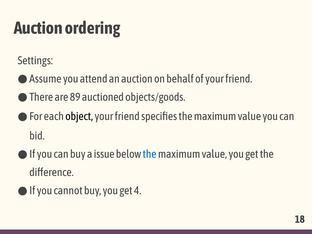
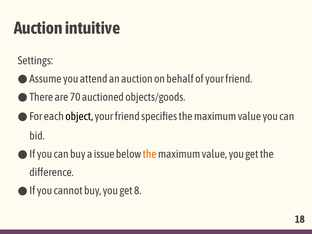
ordering: ordering -> intuitive (93, 28)
89: 89 -> 70 (75, 97)
the colour: blue -> orange (150, 154)
4: 4 -> 8 (138, 191)
